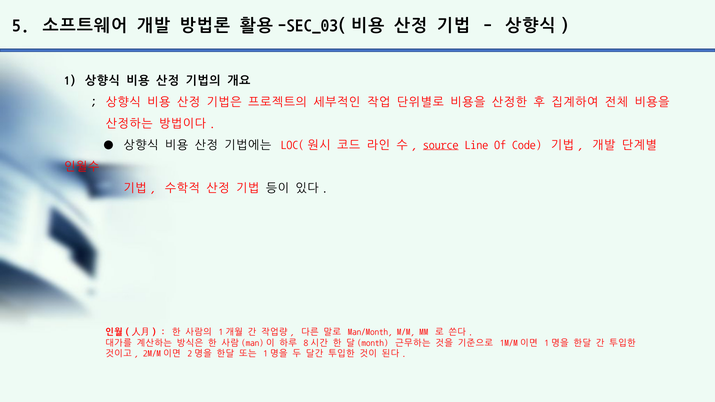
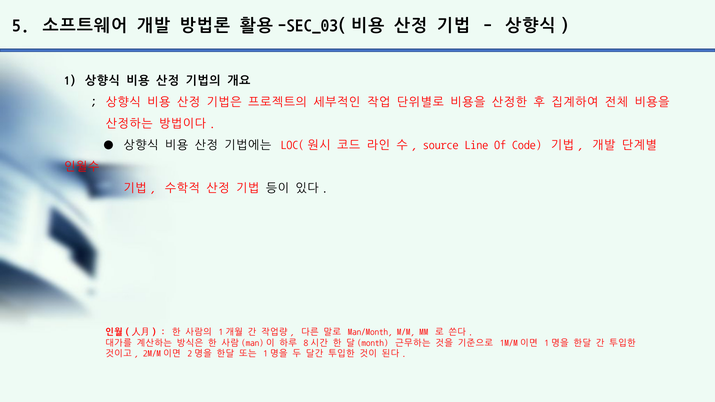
source underline: present -> none (441, 145)
